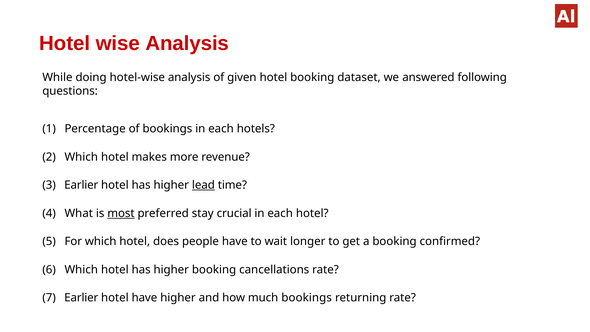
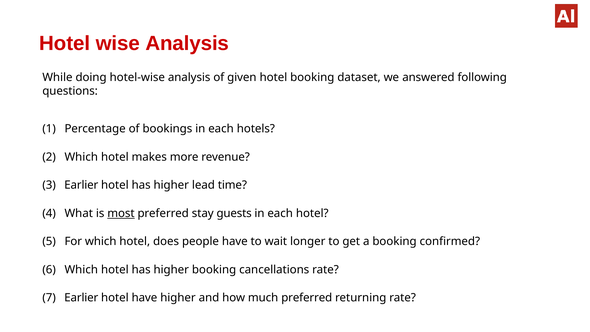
lead underline: present -> none (203, 185)
crucial: crucial -> guests (234, 213)
much bookings: bookings -> preferred (307, 298)
